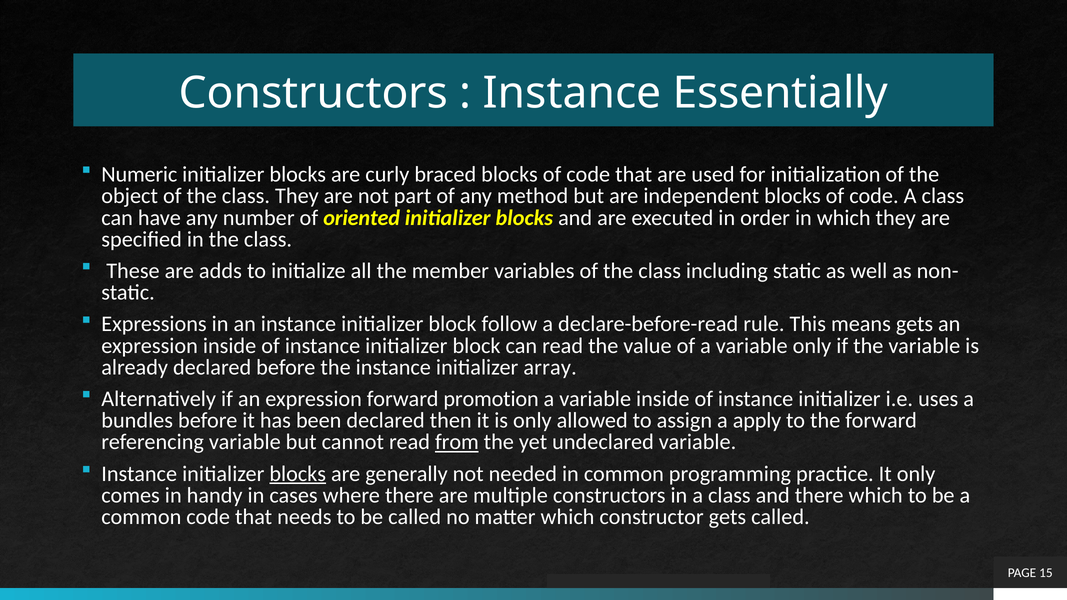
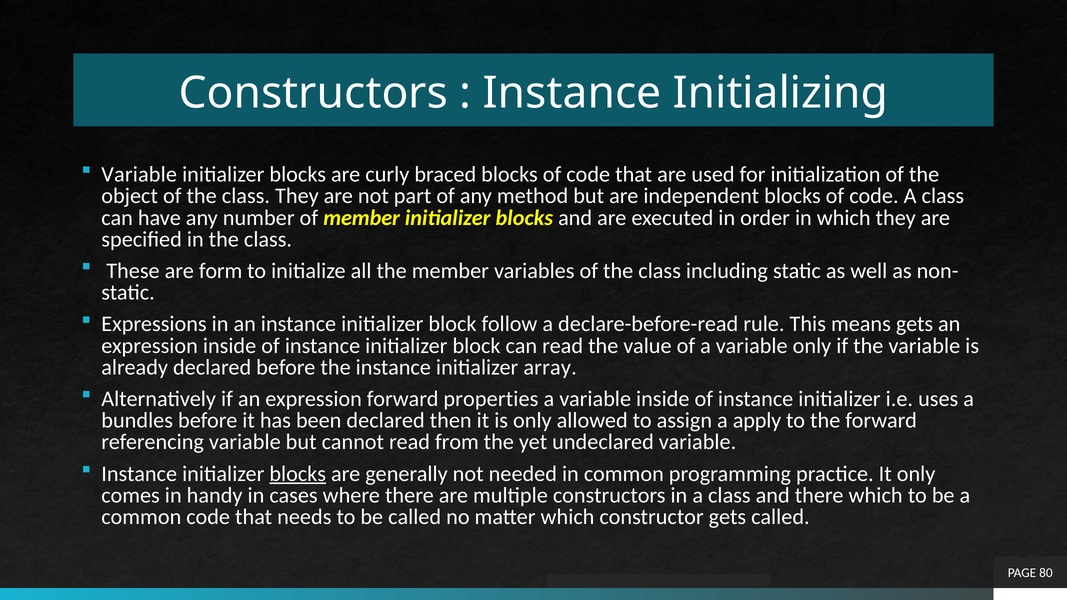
Essentially: Essentially -> Initializing (780, 93)
Numeric: Numeric -> Variable (139, 175)
of oriented: oriented -> member (362, 218)
adds: adds -> form (221, 271)
promotion: promotion -> properties (491, 399)
from underline: present -> none (457, 442)
15: 15 -> 80 (1046, 573)
